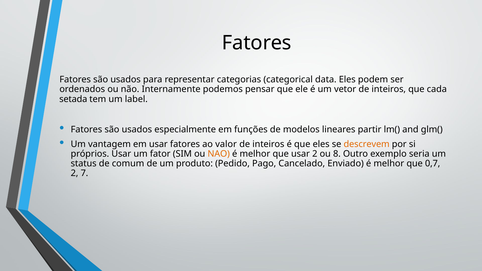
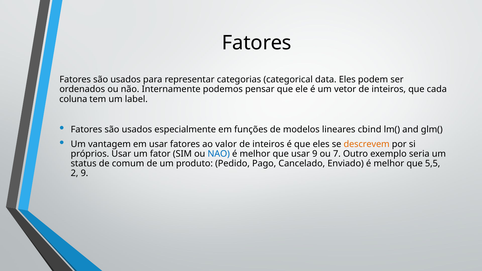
setada: setada -> coluna (73, 99)
partir: partir -> cbind (370, 129)
NAO colour: orange -> blue (219, 154)
usar 2: 2 -> 9 (315, 154)
8: 8 -> 7 (337, 154)
0,7: 0,7 -> 5,5 (433, 164)
2 7: 7 -> 9 (84, 173)
